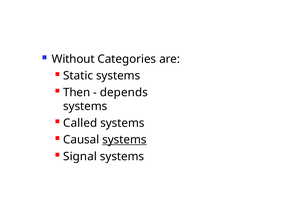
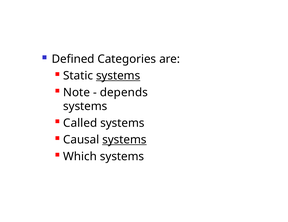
Without: Without -> Defined (73, 59)
systems underline: none -> present (118, 76)
Then: Then -> Note (77, 93)
Signal: Signal -> Which (80, 157)
